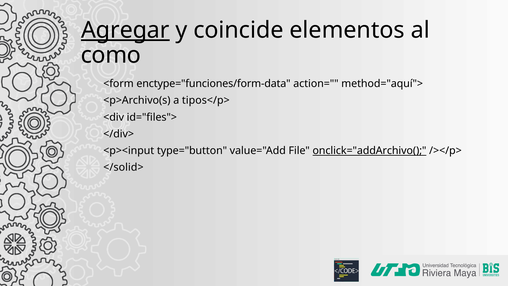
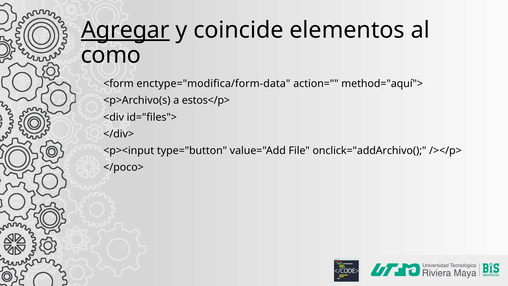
enctype="funciones/form-data: enctype="funciones/form-data -> enctype="modifica/form-data (213, 84)
tipos</p>: tipos</p> -> estos</p> (206, 100)
onclick="addArchivo( underline: present -> none (369, 151)
</solid>: </solid> -> </poco> (124, 167)
